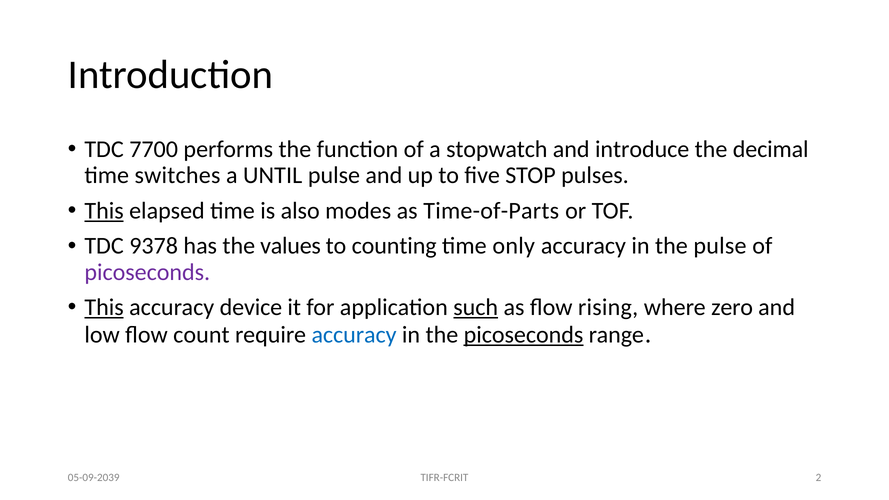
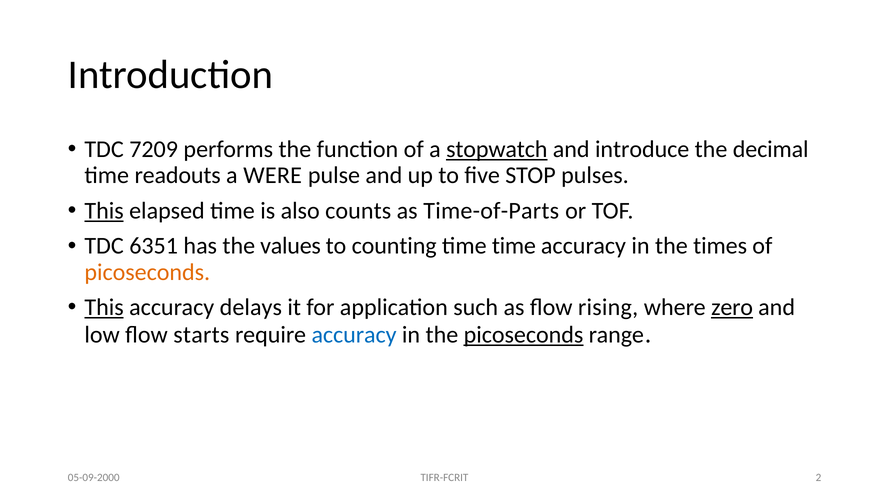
7700: 7700 -> 7209 (154, 149)
stopwatch underline: none -> present (497, 149)
switches: switches -> readouts (178, 175)
UNTIL: UNTIL -> WERE (273, 175)
modes: modes -> counts (358, 211)
9378: 9378 -> 6351 (154, 246)
time only: only -> time (514, 246)
the pulse: pulse -> times (720, 246)
picoseconds colour: purple -> orange (147, 272)
device: device -> delays (251, 307)
such underline: present -> none (476, 307)
zero underline: none -> present (732, 307)
count: count -> starts (201, 335)
05-09-2039: 05-09-2039 -> 05-09-2000 (94, 478)
